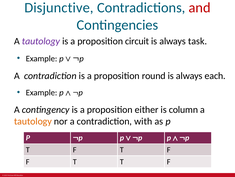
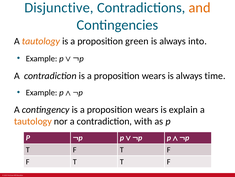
and colour: red -> orange (200, 8)
tautology colour: purple -> orange (41, 41)
circuit: circuit -> green (137, 41)
task: task -> into (198, 41)
round: round -> wears (154, 75)
each: each -> time (215, 75)
either: either -> wears (147, 109)
column: column -> explain (183, 109)
